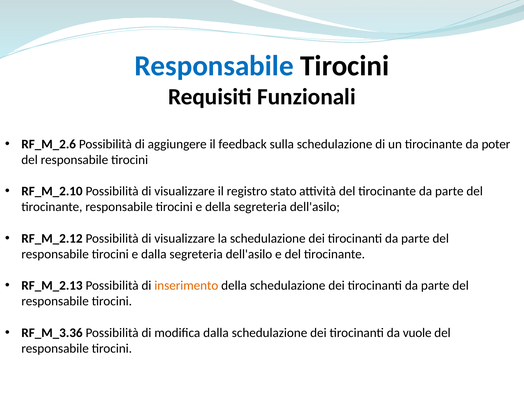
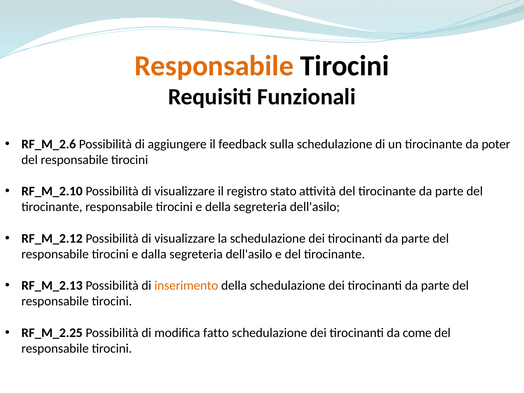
Responsabile colour: blue -> orange (214, 66)
RF_M_3.36: RF_M_3.36 -> RF_M_2.25 (52, 333)
modifica dalla: dalla -> fatto (216, 333)
vuole: vuole -> come (417, 333)
